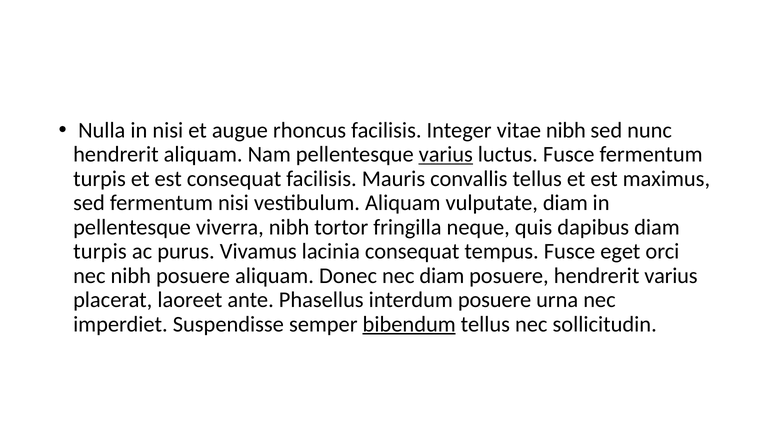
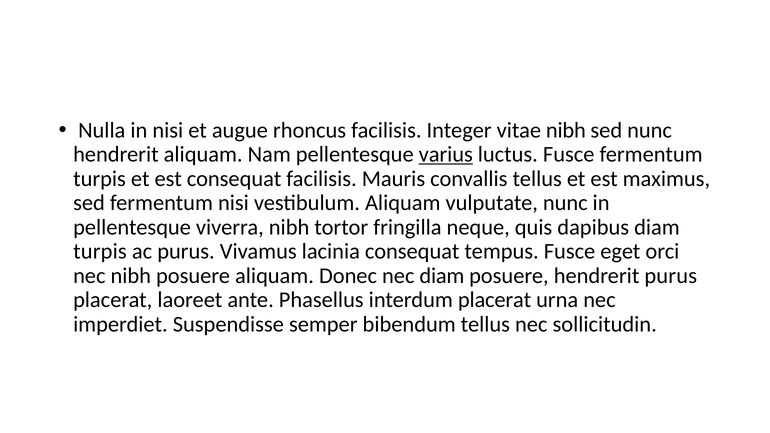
vulputate diam: diam -> nunc (565, 203)
hendrerit varius: varius -> purus (671, 276)
interdum posuere: posuere -> placerat (495, 300)
bibendum underline: present -> none (409, 324)
